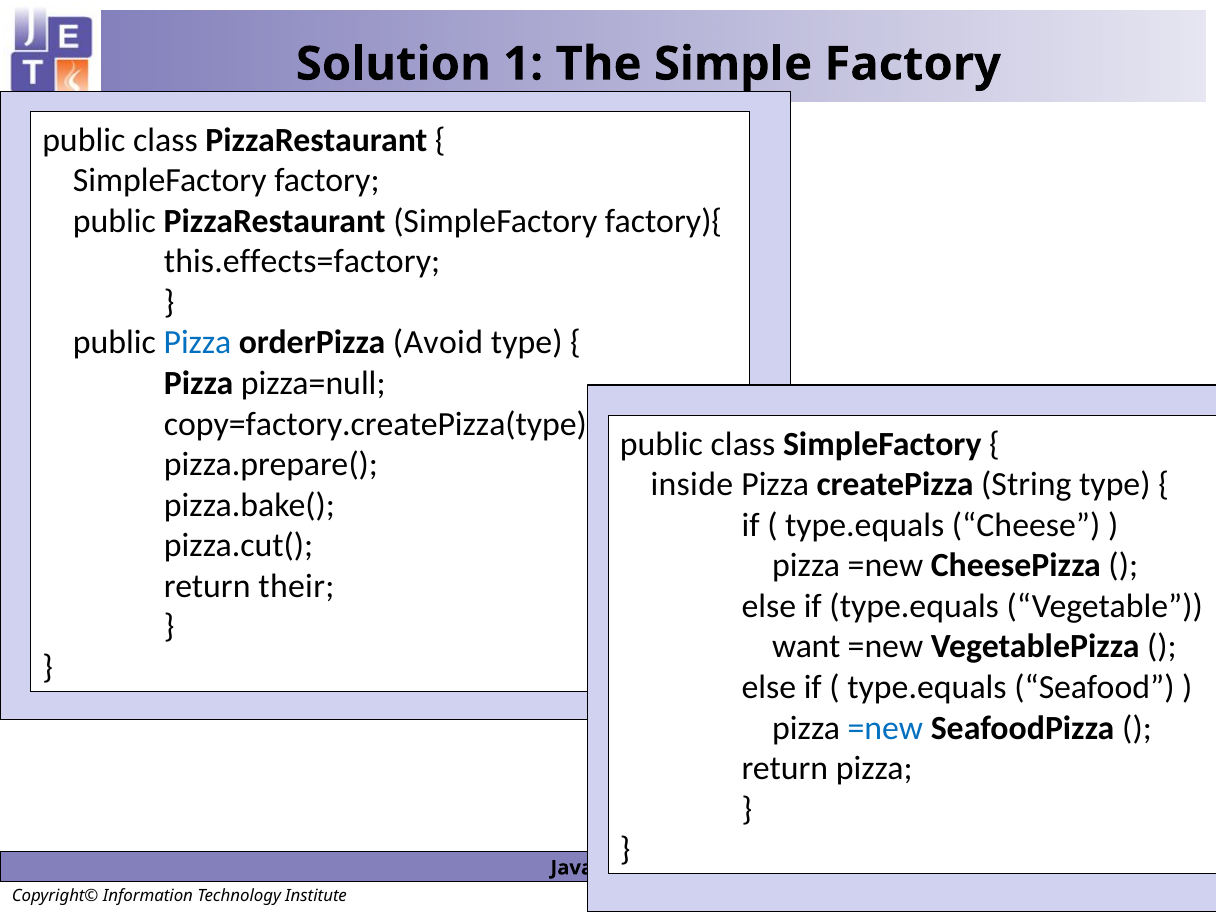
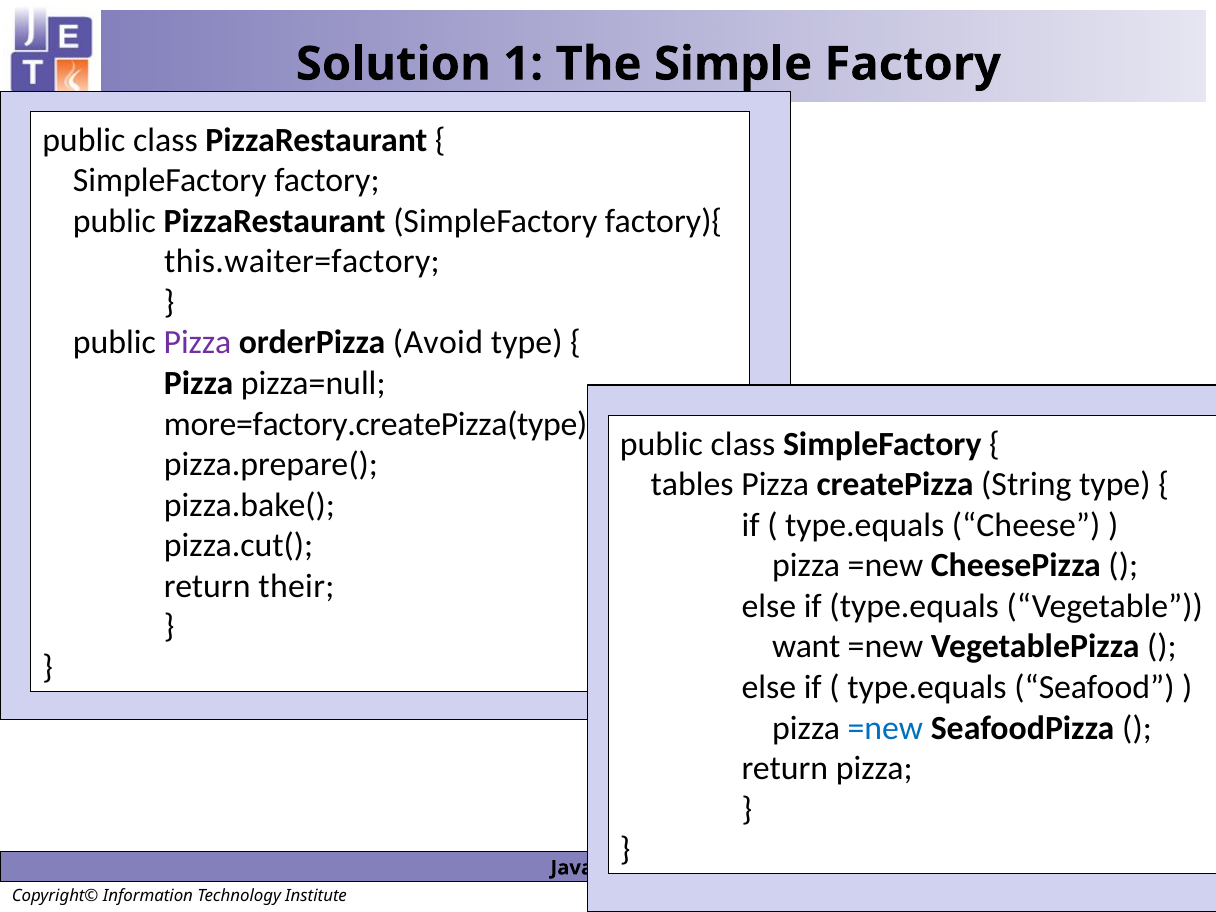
this.effects=factory: this.effects=factory -> this.waiter=factory (302, 262)
Pizza colour: blue -> purple (198, 343)
copy=factory.createPizza(type: copy=factory.createPizza(type -> more=factory.createPizza(type (380, 424)
inside: inside -> tables (692, 485)
